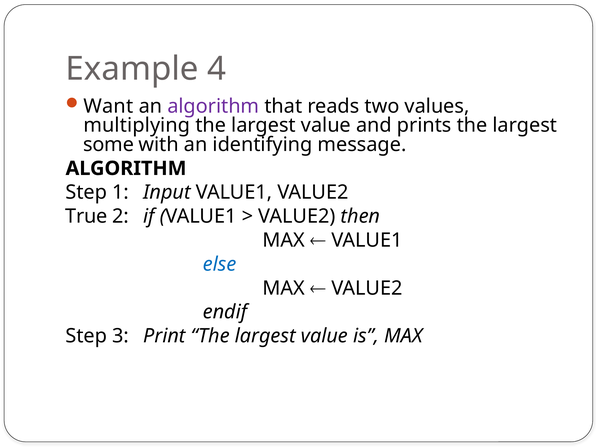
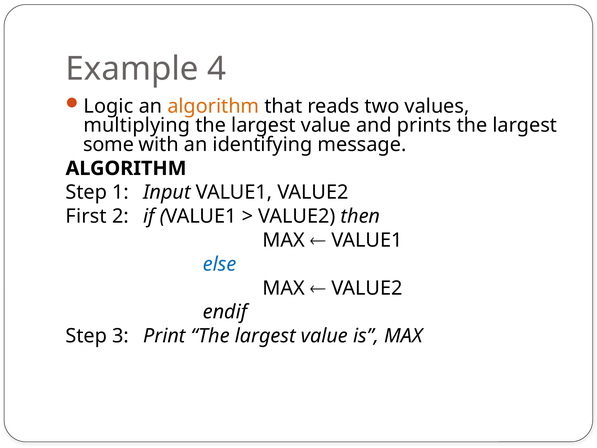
Want: Want -> Logic (108, 106)
algorithm colour: purple -> orange (213, 106)
True: True -> First (86, 216)
